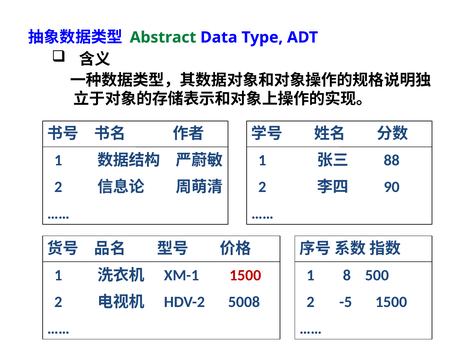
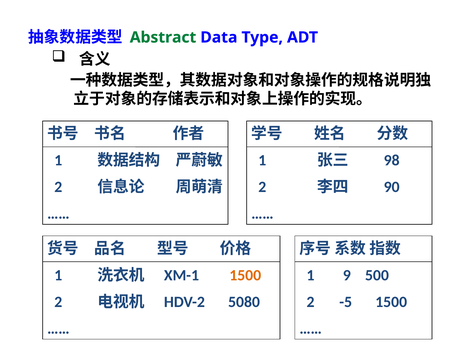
88: 88 -> 98 (392, 161)
1500 colour: red -> orange (245, 276)
8: 8 -> 9 (347, 276)
5008: 5008 -> 5080 (244, 302)
